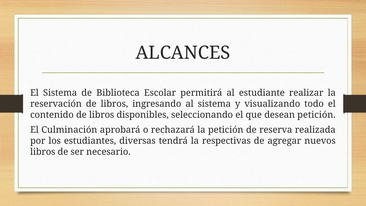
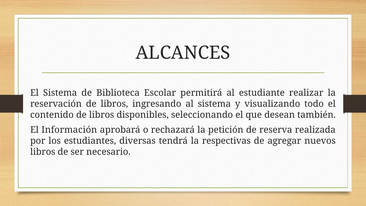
desean petición: petición -> también (317, 115)
Culminación: Culminación -> Información (69, 130)
